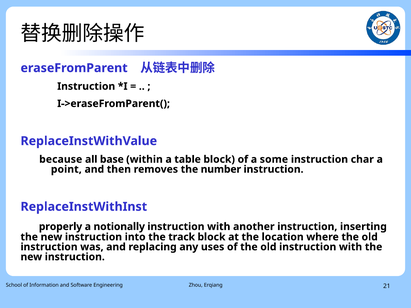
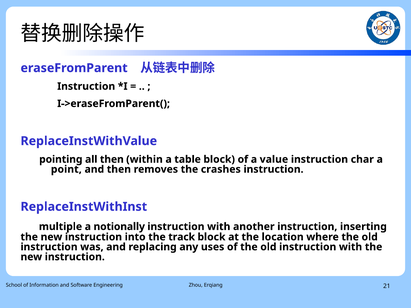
because: because -> pointing (61, 159)
all base: base -> then (112, 159)
some: some -> value (274, 159)
number: number -> crashes (221, 169)
properly: properly -> multiple (60, 227)
